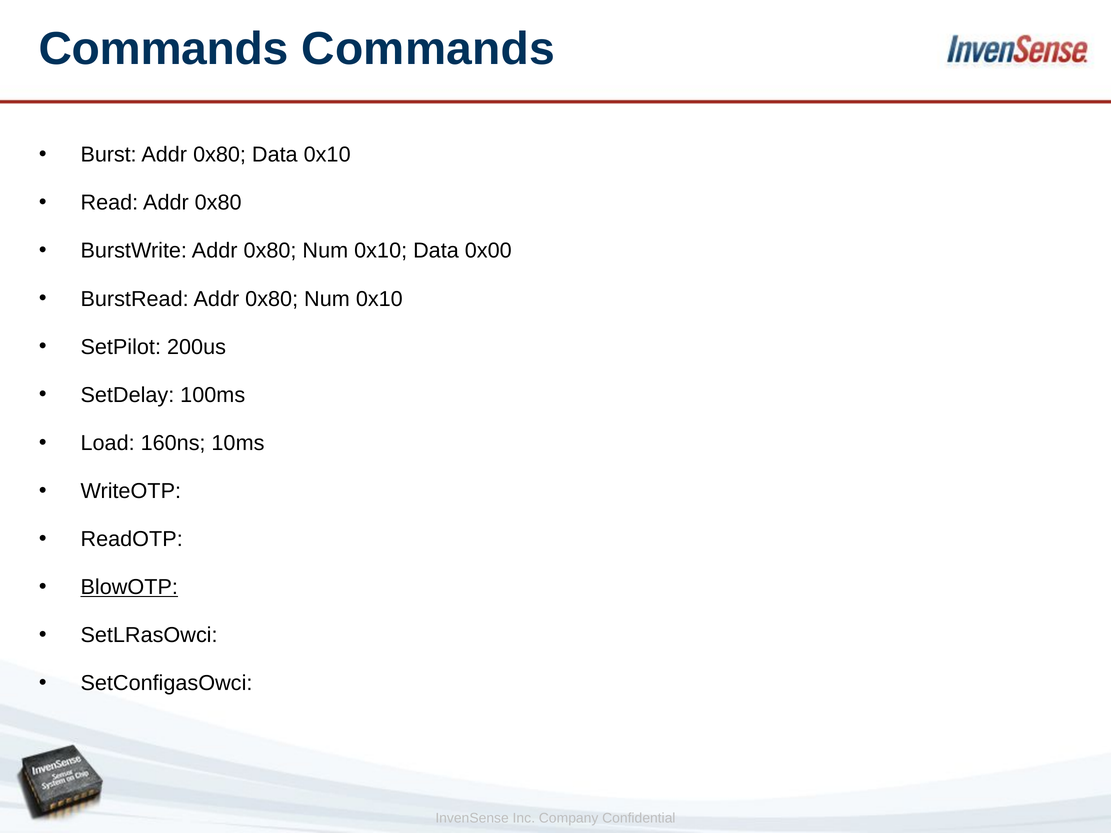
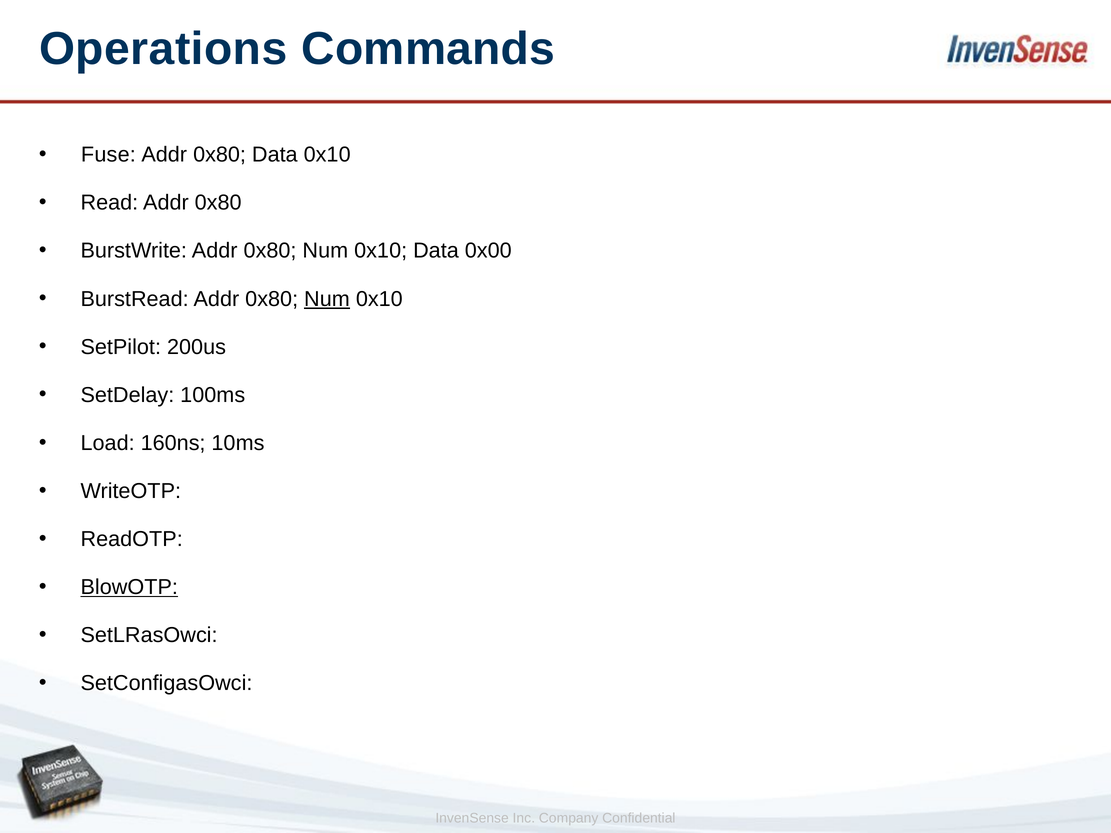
Commands: Commands -> Operations (163, 49)
Burst: Burst -> Fuse (108, 155)
Num underline: none -> present (327, 299)
